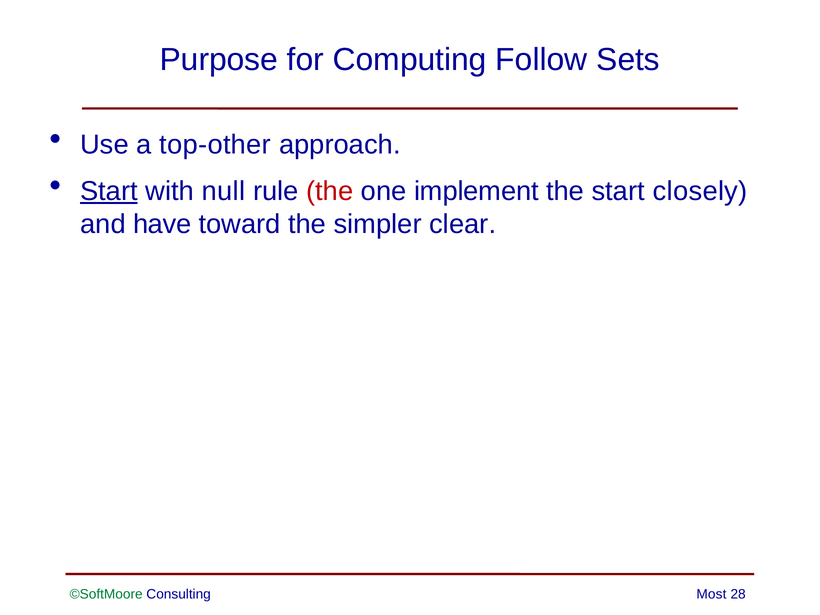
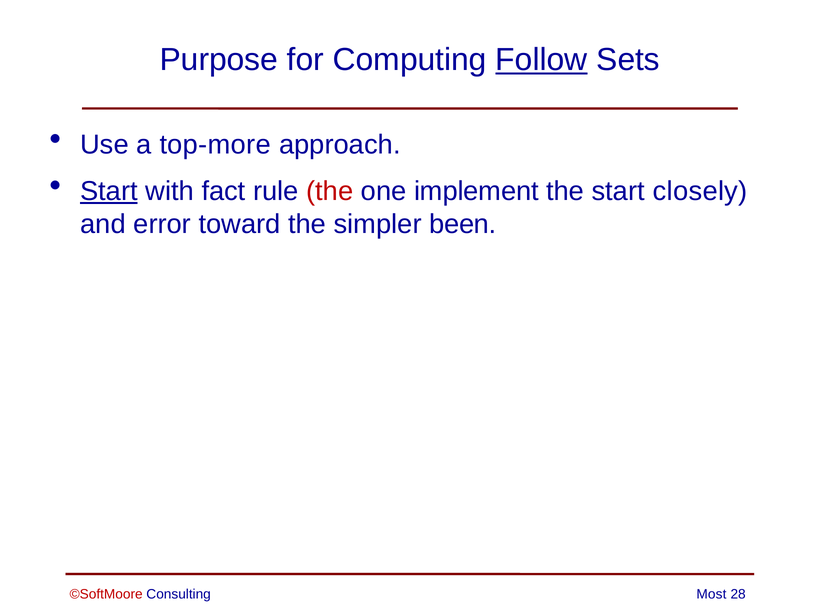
Follow underline: none -> present (541, 60)
top-other: top-other -> top-more (215, 145)
null: null -> fact (224, 191)
have: have -> error (162, 224)
clear: clear -> been (463, 224)
©SoftMoore colour: green -> red (106, 594)
